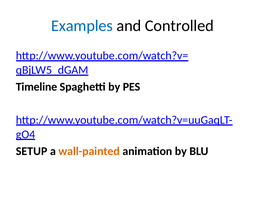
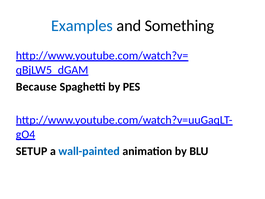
Controlled: Controlled -> Something (179, 26)
Timeline: Timeline -> Because (36, 87)
wall-painted colour: orange -> blue (89, 151)
